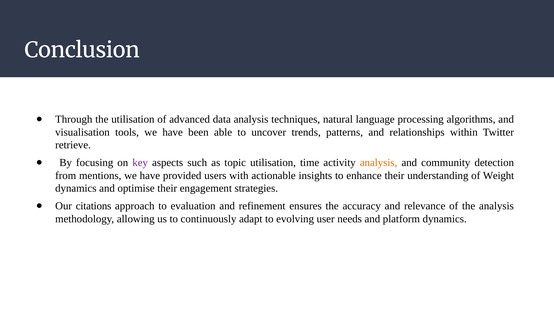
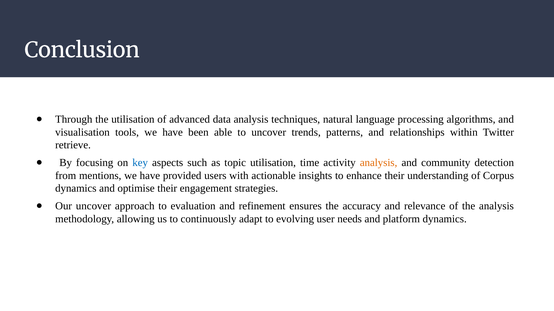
key colour: purple -> blue (140, 163)
Weight: Weight -> Corpus (498, 176)
Our citations: citations -> uncover (93, 206)
